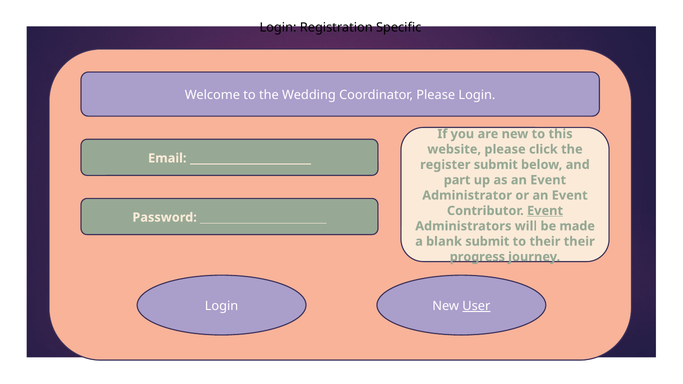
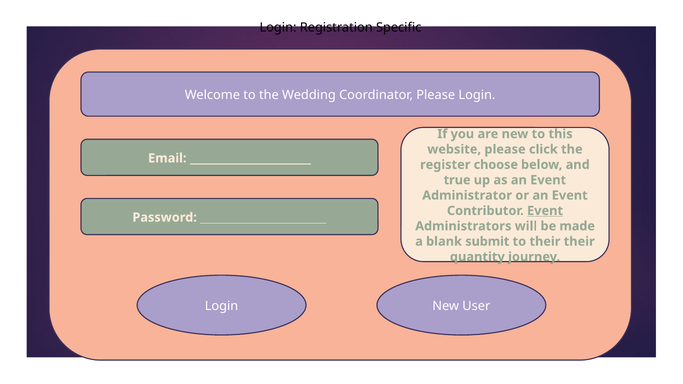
register submit: submit -> choose (496, 165)
part: part -> true (457, 180)
progress: progress -> quantity (477, 257)
User underline: present -> none (476, 306)
